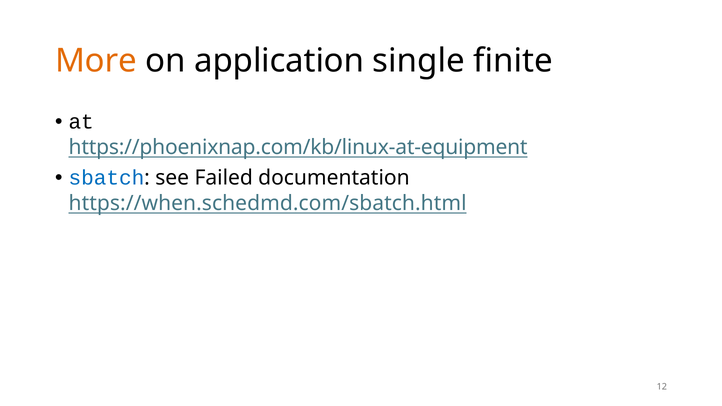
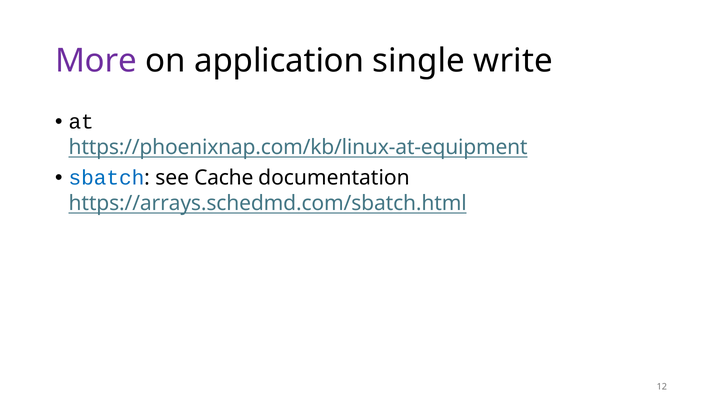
More colour: orange -> purple (96, 61)
finite: finite -> write (513, 61)
Failed: Failed -> Cache (224, 178)
https://when.schedmd.com/sbatch.html: https://when.schedmd.com/sbatch.html -> https://arrays.schedmd.com/sbatch.html (268, 203)
